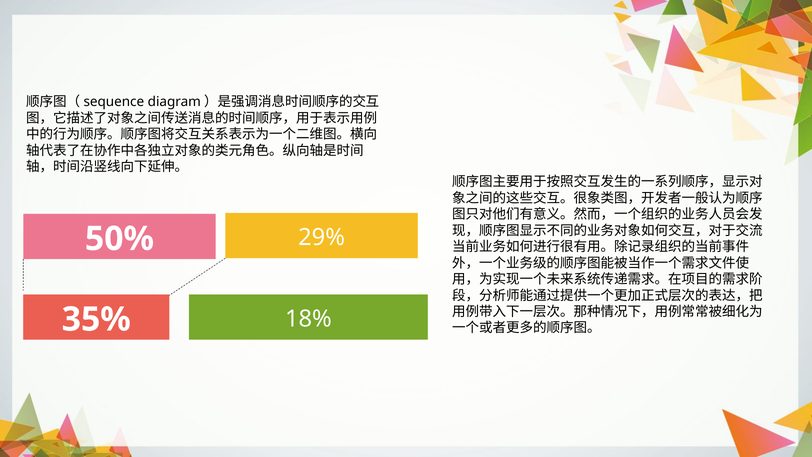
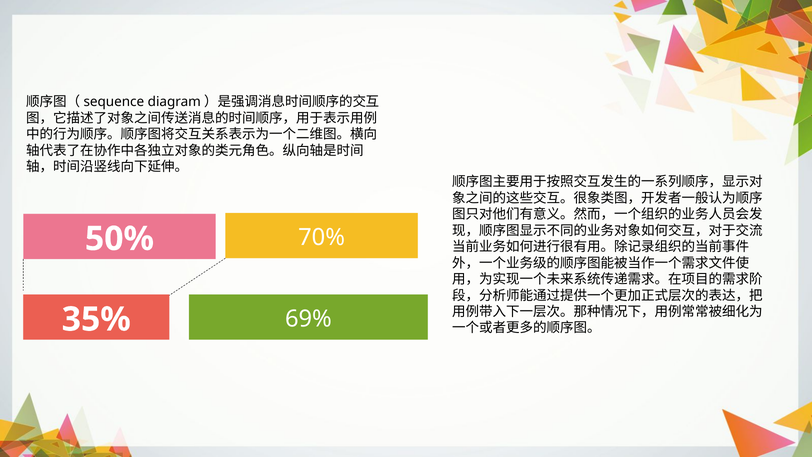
29%: 29% -> 70% (322, 237)
18%: 18% -> 69% (308, 319)
